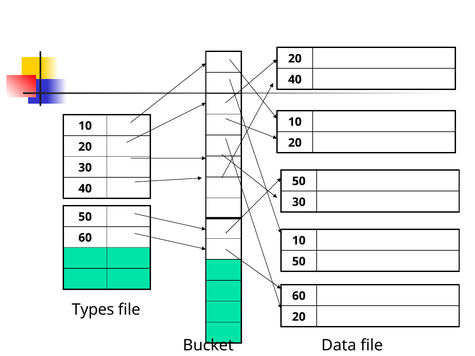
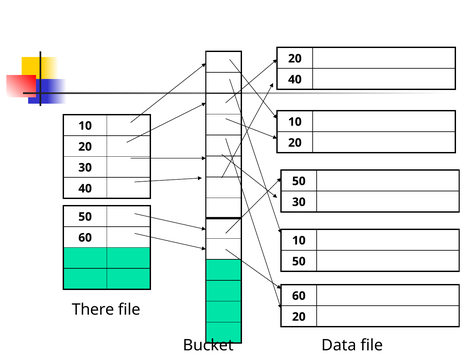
Types: Types -> There (93, 310)
